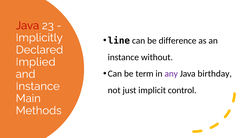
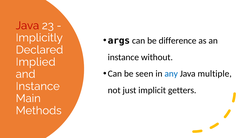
line: line -> args (119, 41)
term: term -> seen (144, 74)
any colour: purple -> blue (171, 74)
birthday: birthday -> multiple (215, 74)
control: control -> getters (182, 91)
